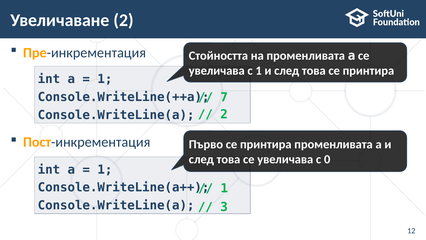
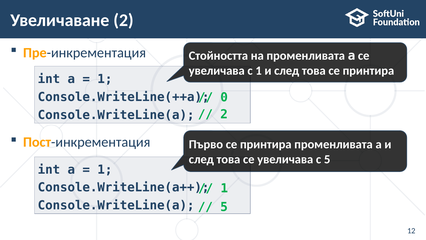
7: 7 -> 0 (224, 97)
с 0: 0 -> 5 (327, 159)
3: 3 -> 5 (224, 207)
